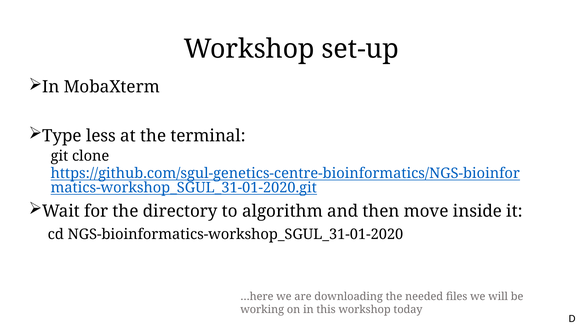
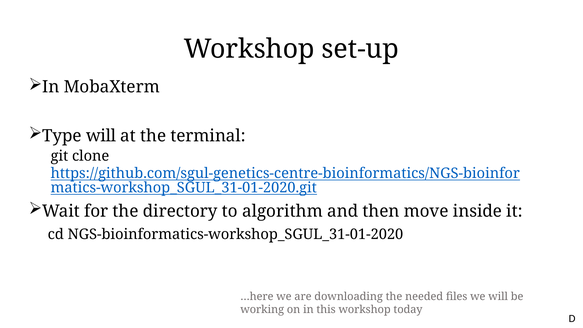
Type less: less -> will (101, 136)
